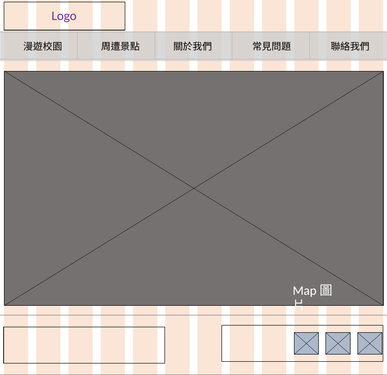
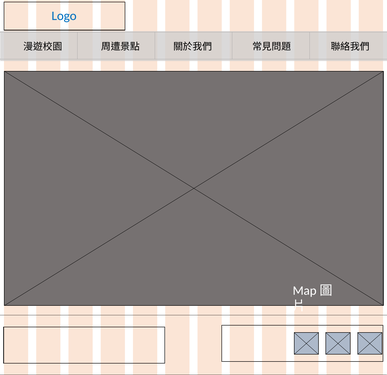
Logo colour: purple -> blue (64, 16)
